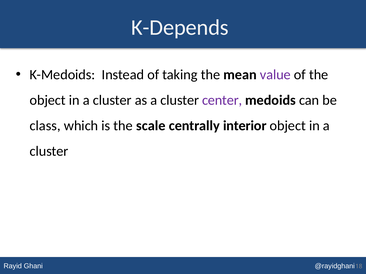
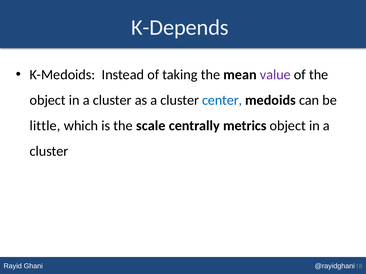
center colour: purple -> blue (222, 100)
class: class -> little (45, 126)
interior: interior -> metrics (245, 126)
